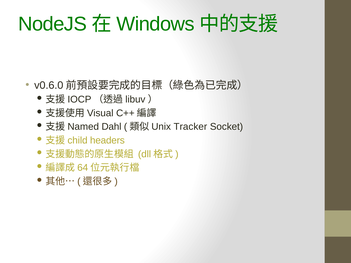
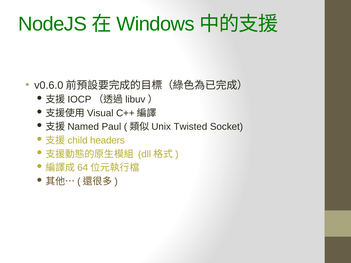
Dahl: Dahl -> Paul (111, 127)
Tracker: Tracker -> Twisted (190, 127)
